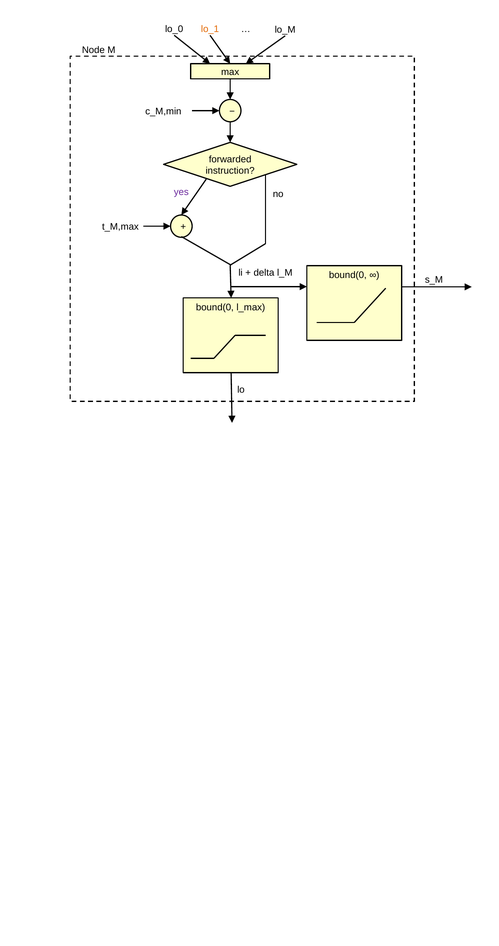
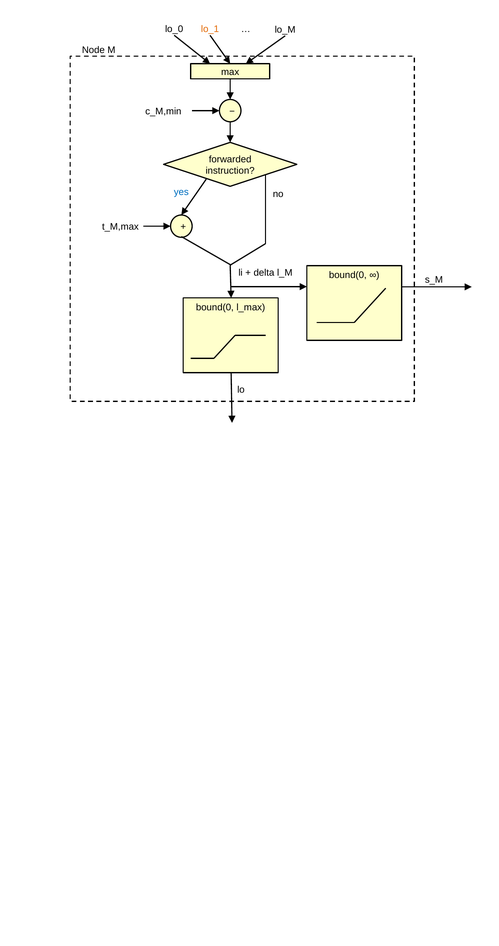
yes colour: purple -> blue (181, 192)
